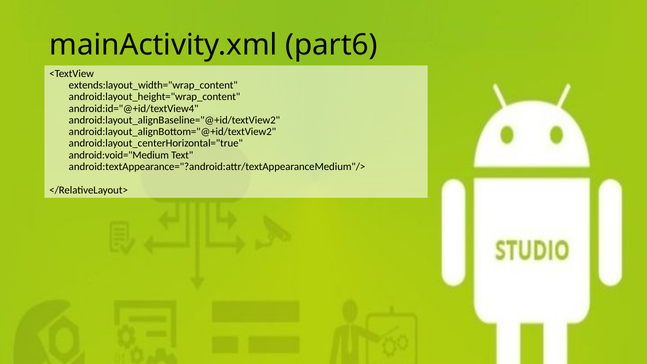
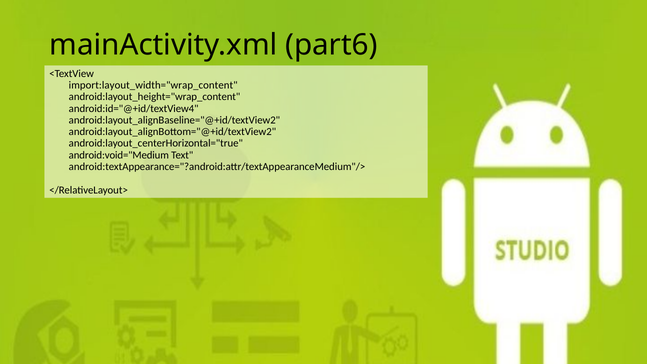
extends:layout_width="wrap_content: extends:layout_width="wrap_content -> import:layout_width="wrap_content (153, 85)
